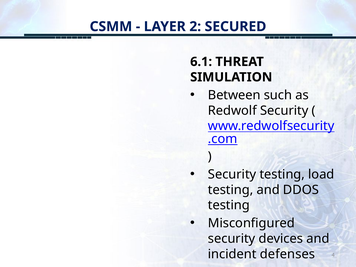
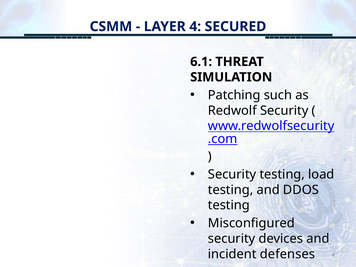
LAYER 2: 2 -> 4 (195, 27)
Between: Between -> Patching (234, 95)
